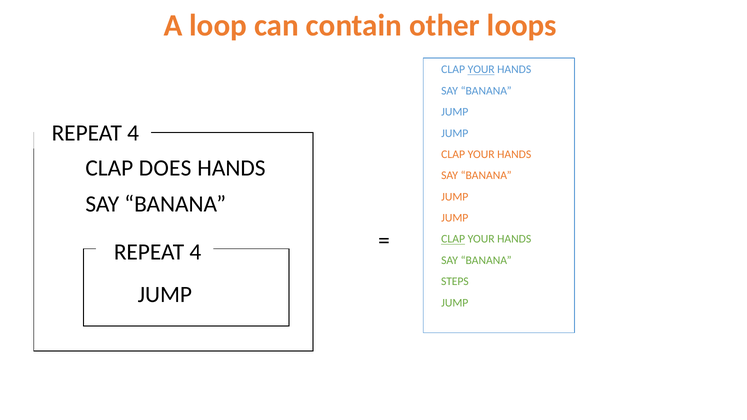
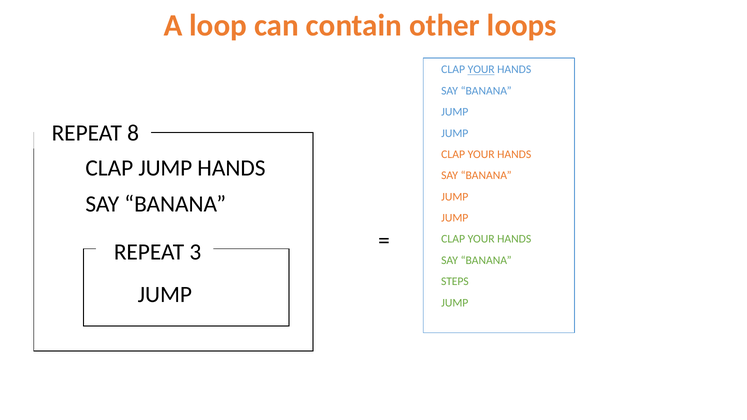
4: 4 -> 8 (133, 133)
CLAP DOES: DOES -> JUMP (165, 168)
CLAP underline: present -> none (453, 239)
4: 4 -> 3 (195, 252)
